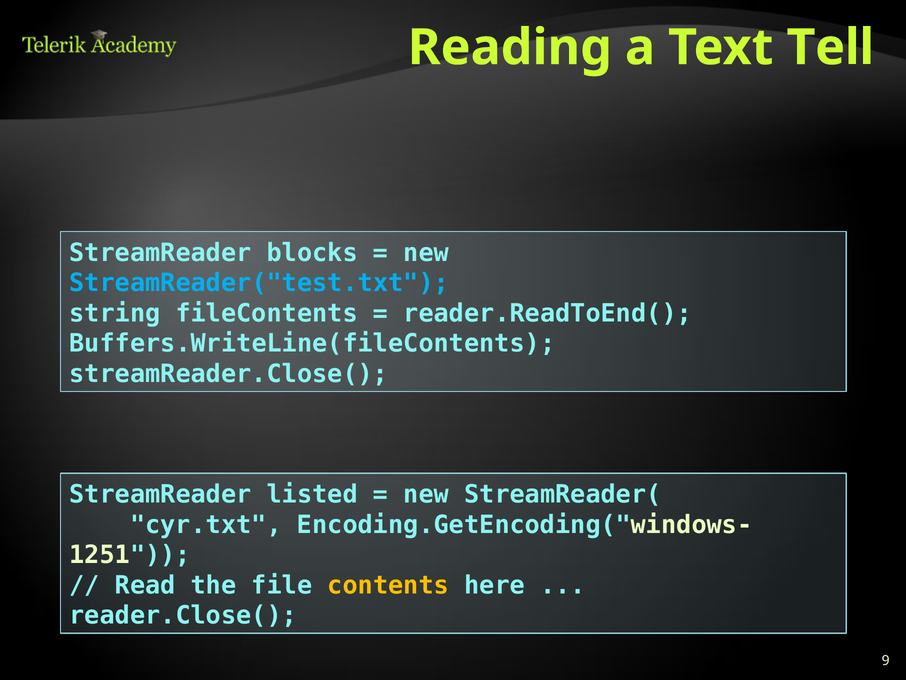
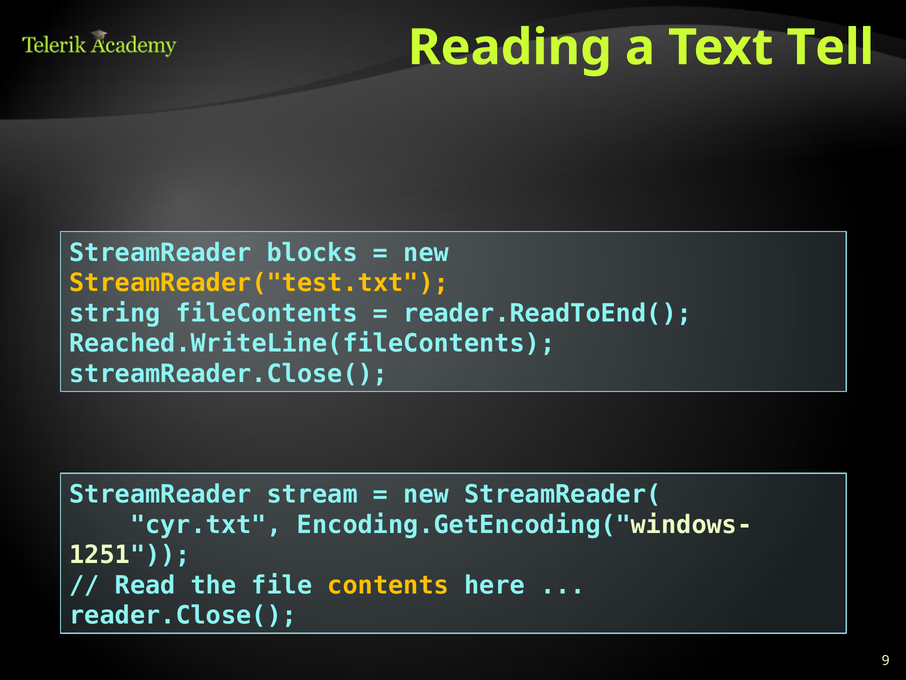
StreamReader("test.txt colour: light blue -> yellow (259, 283)
Buffers.WriteLine(fileContents: Buffers.WriteLine(fileContents -> Reached.WriteLine(fileContents (312, 343)
listed: listed -> stream (312, 494)
